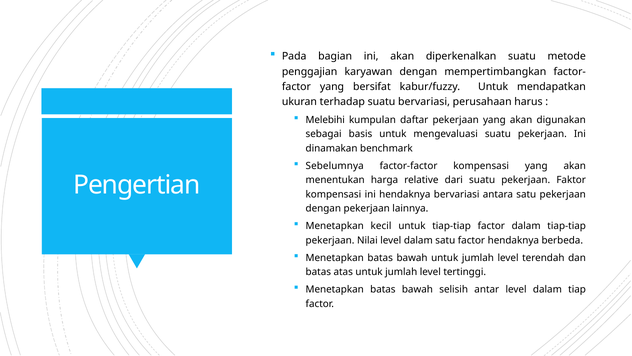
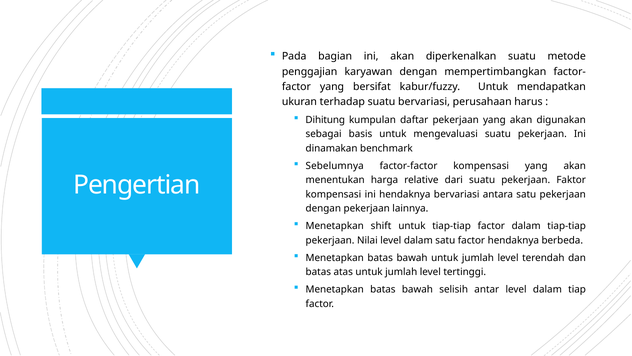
Melebihi: Melebihi -> Dihitung (325, 120)
kecil: kecil -> shift (381, 226)
